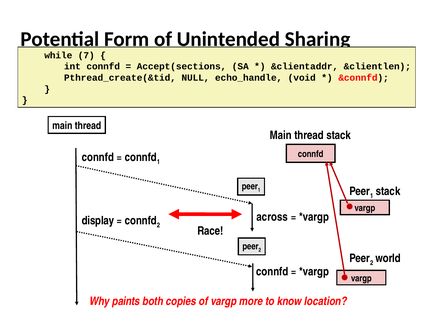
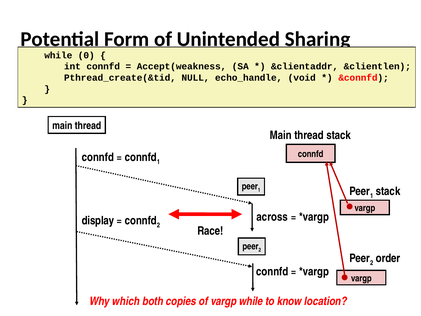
7: 7 -> 0 (86, 55)
Accept(sections: Accept(sections -> Accept(weakness (182, 66)
world: world -> order (388, 258)
paints: paints -> which (126, 301)
vargp more: more -> while (251, 301)
